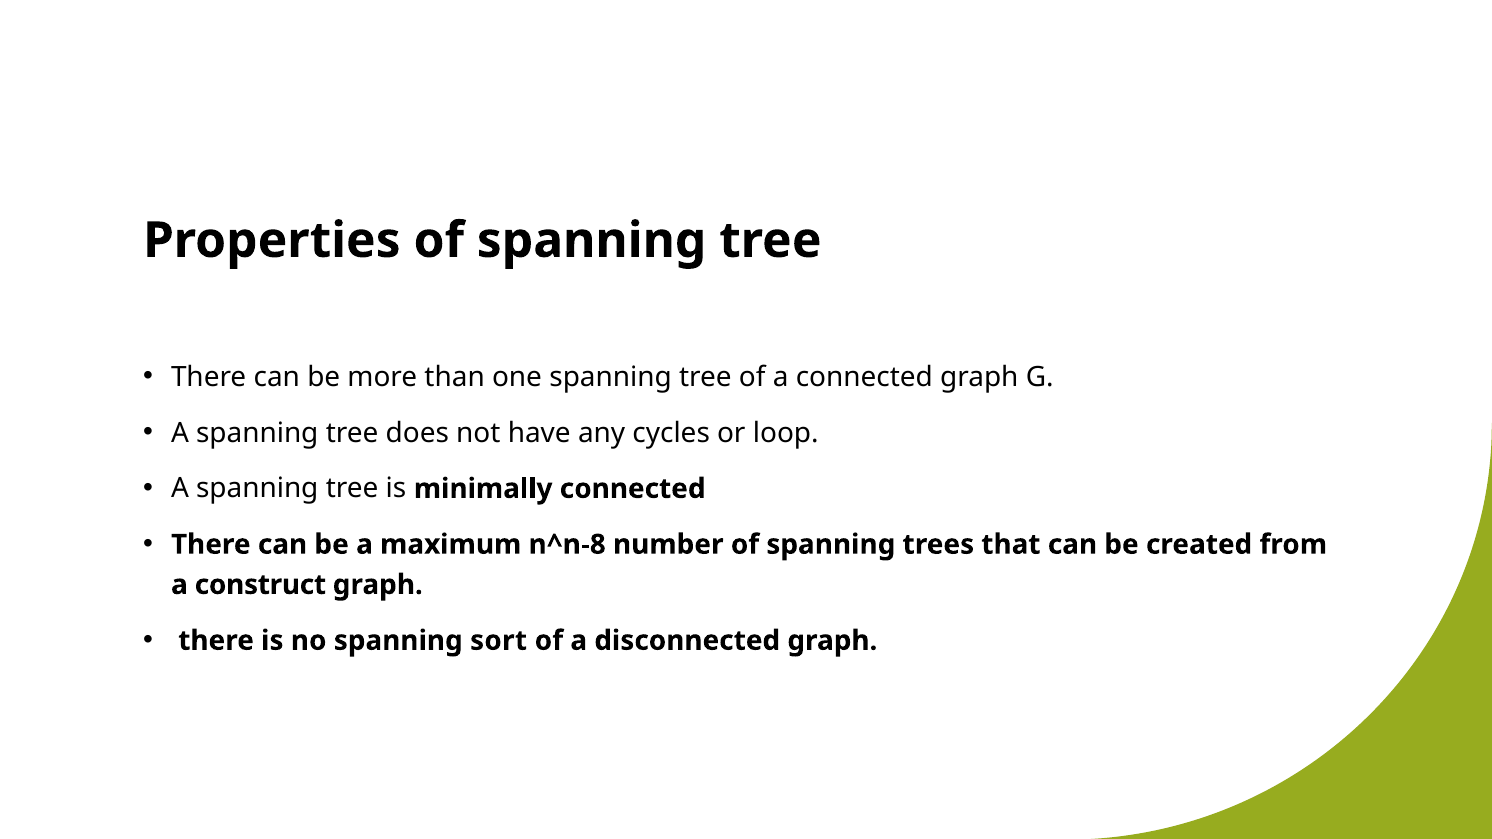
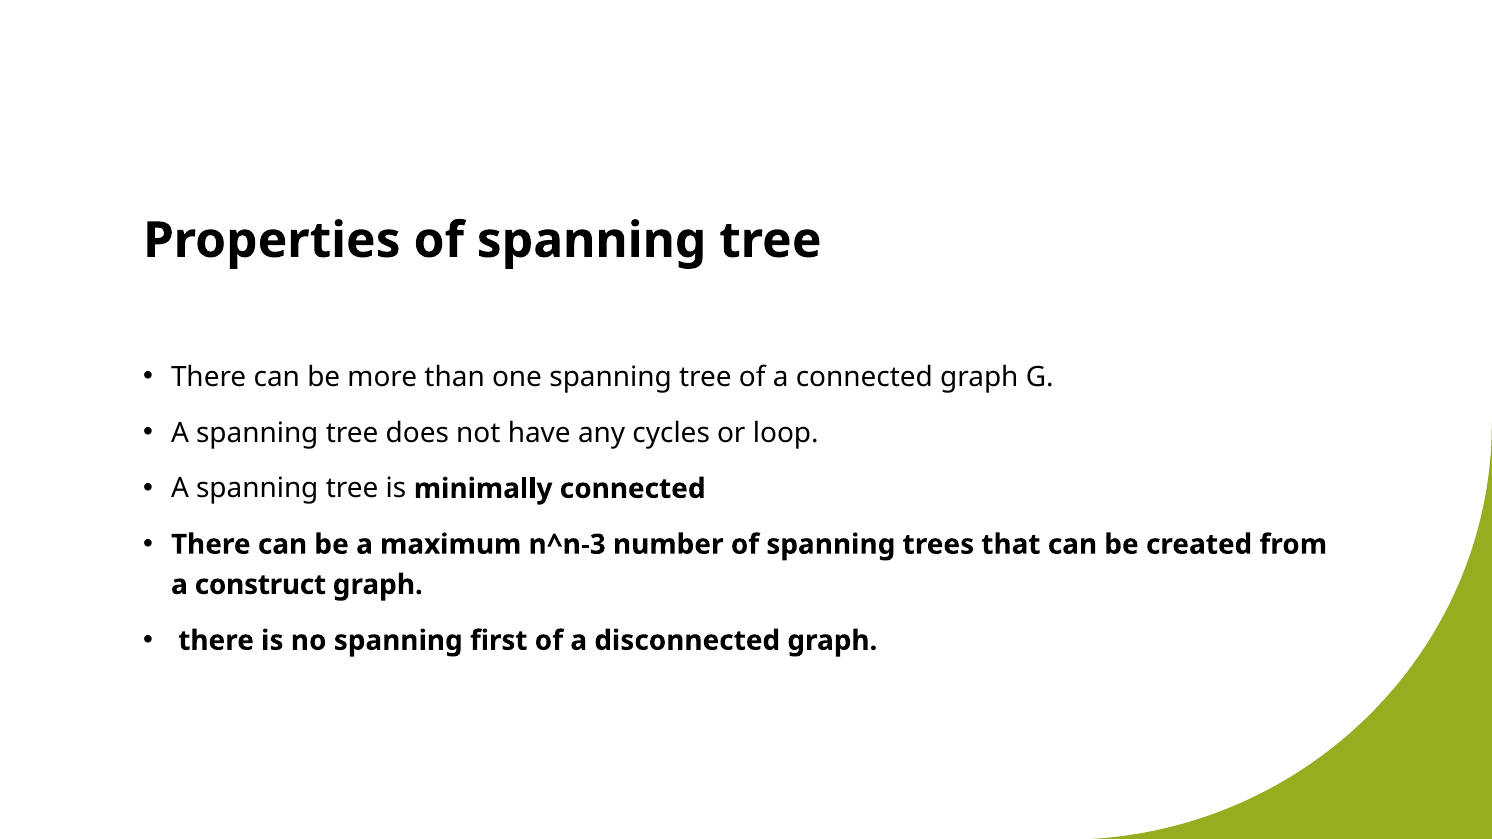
n^n-8: n^n-8 -> n^n-3 (567, 545)
sort: sort -> first (499, 641)
